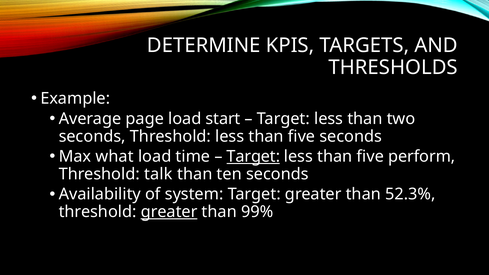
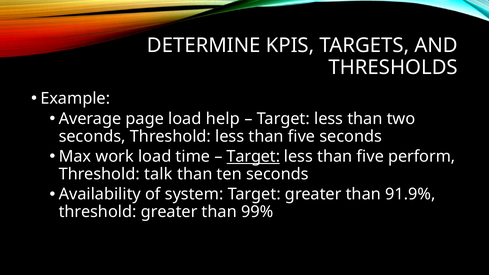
start: start -> help (223, 119)
what: what -> work (115, 156)
52.3%: 52.3% -> 91.9% (410, 194)
greater underline: present -> none (169, 212)
